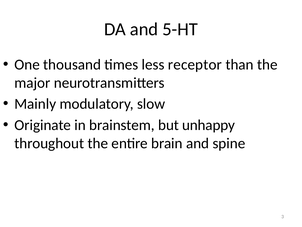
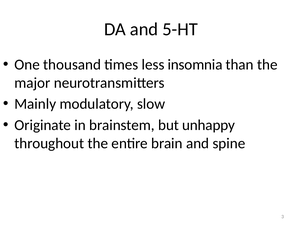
receptor: receptor -> insomnia (195, 64)
